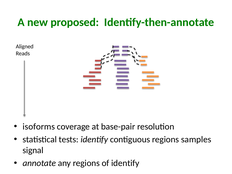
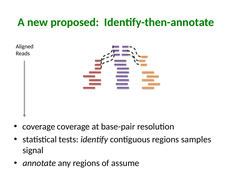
isoforms: isoforms -> coverage (39, 127)
of identify: identify -> assume (125, 163)
